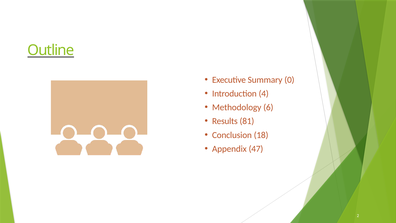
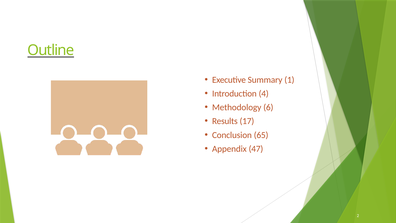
0: 0 -> 1 (289, 80)
81: 81 -> 17 (247, 121)
18: 18 -> 65 (261, 135)
